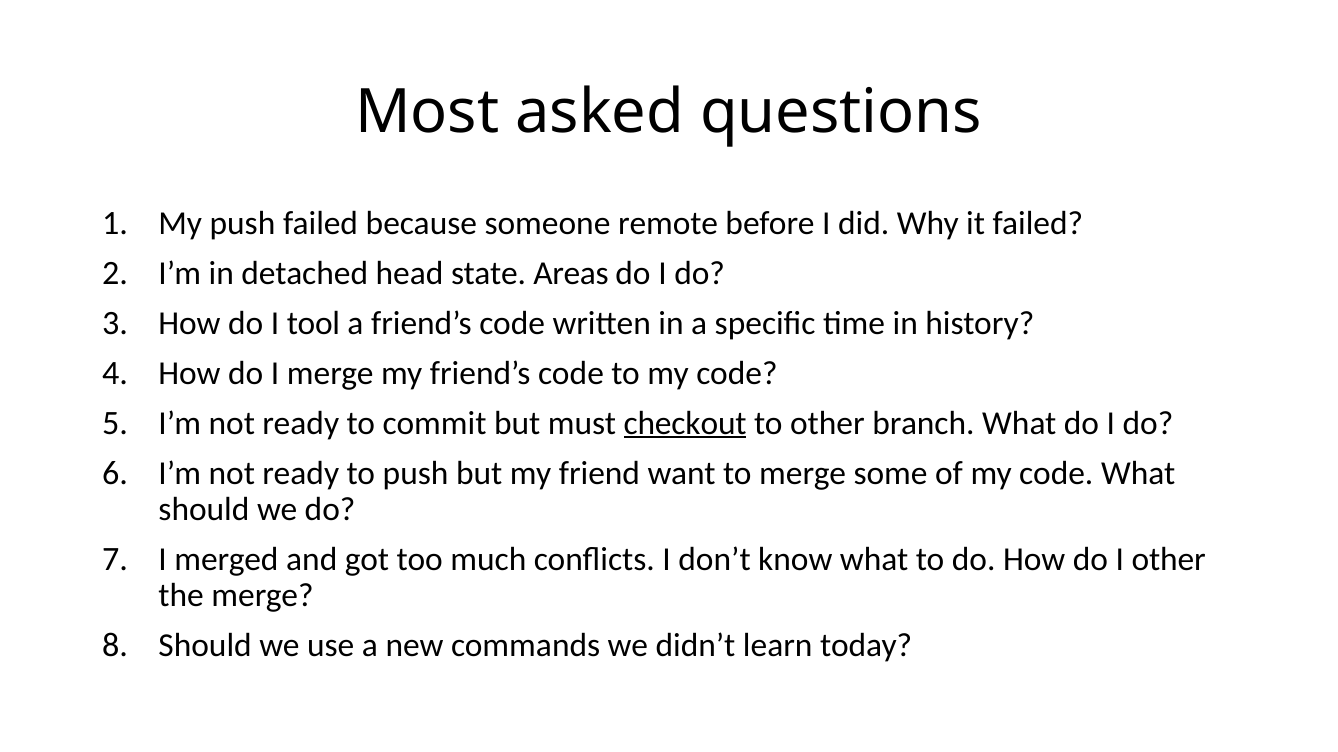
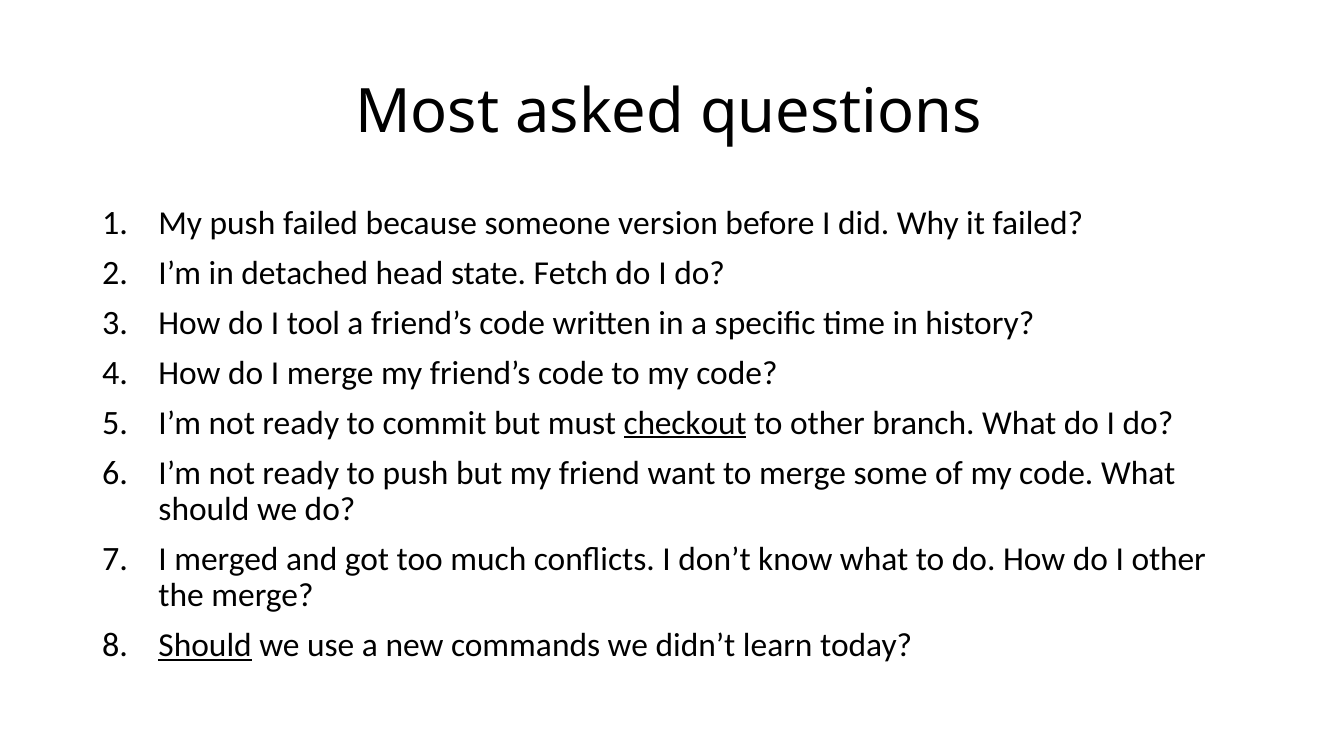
remote: remote -> version (668, 223)
Areas: Areas -> Fetch (571, 273)
Should underline: none -> present (205, 646)
